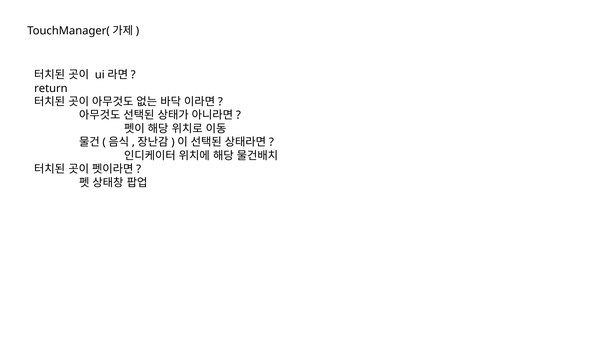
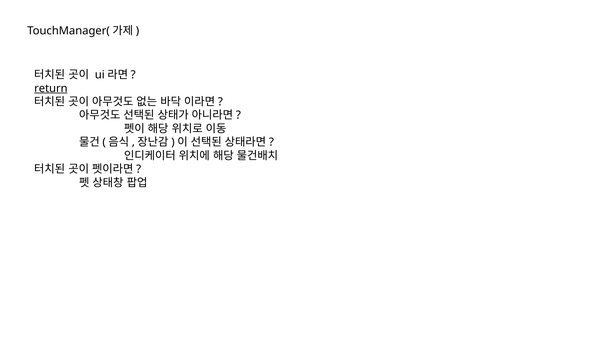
return underline: none -> present (51, 88)
